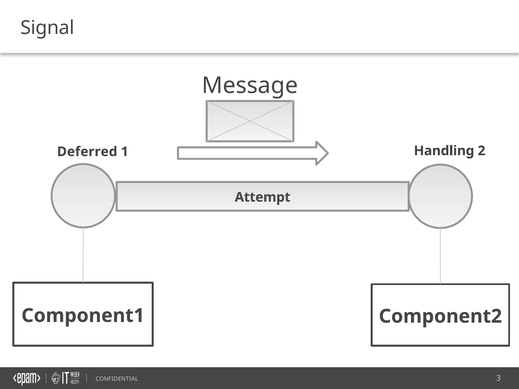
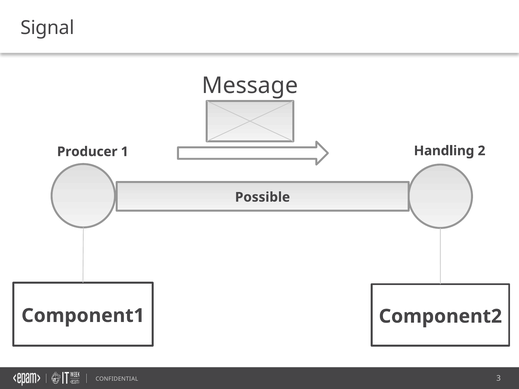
Deferred: Deferred -> Producer (87, 152)
Attempt: Attempt -> Possible (263, 197)
